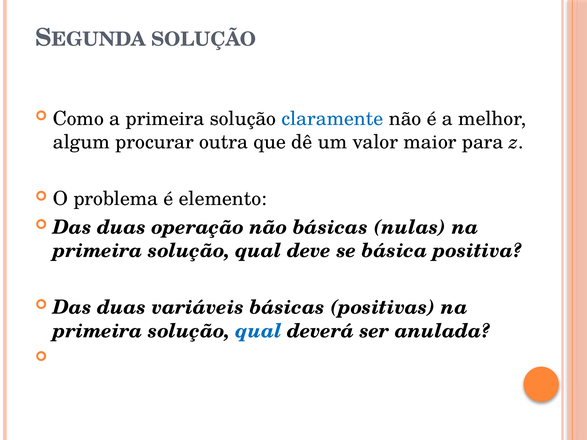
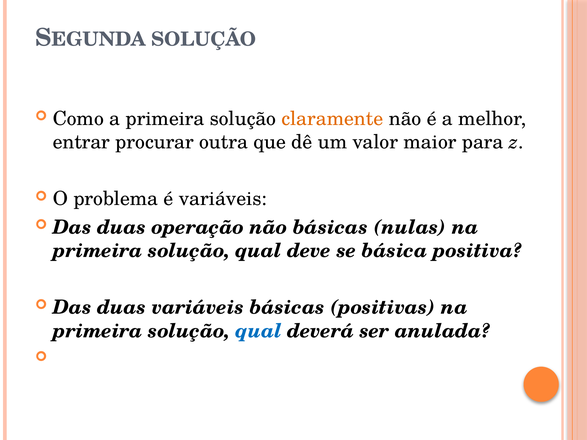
claramente colour: blue -> orange (332, 119)
algum: algum -> entrar (81, 142)
é elemento: elemento -> variáveis (223, 199)
